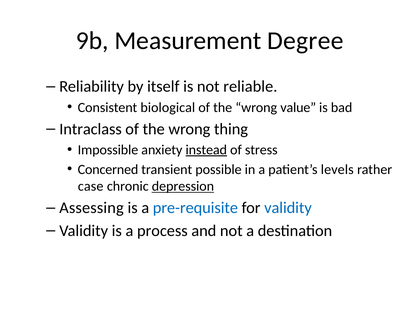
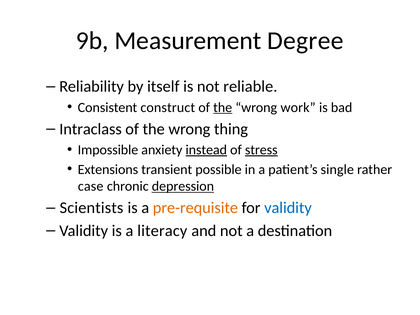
biological: biological -> construct (168, 107)
the underline: none -> present (223, 107)
value: value -> work (298, 107)
stress underline: none -> present (261, 150)
Concerned: Concerned -> Extensions (108, 169)
levels: levels -> single (337, 169)
Assessing: Assessing -> Scientists (92, 208)
pre-requisite colour: blue -> orange (195, 208)
process: process -> literacy (162, 231)
